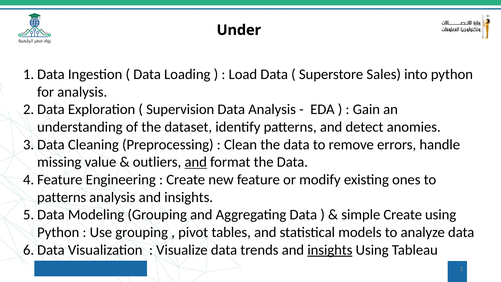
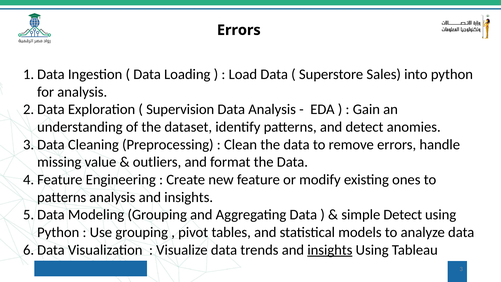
Under: Under -> Errors (239, 30)
and underline: present -> none (196, 162)
simple Create: Create -> Detect (403, 215)
